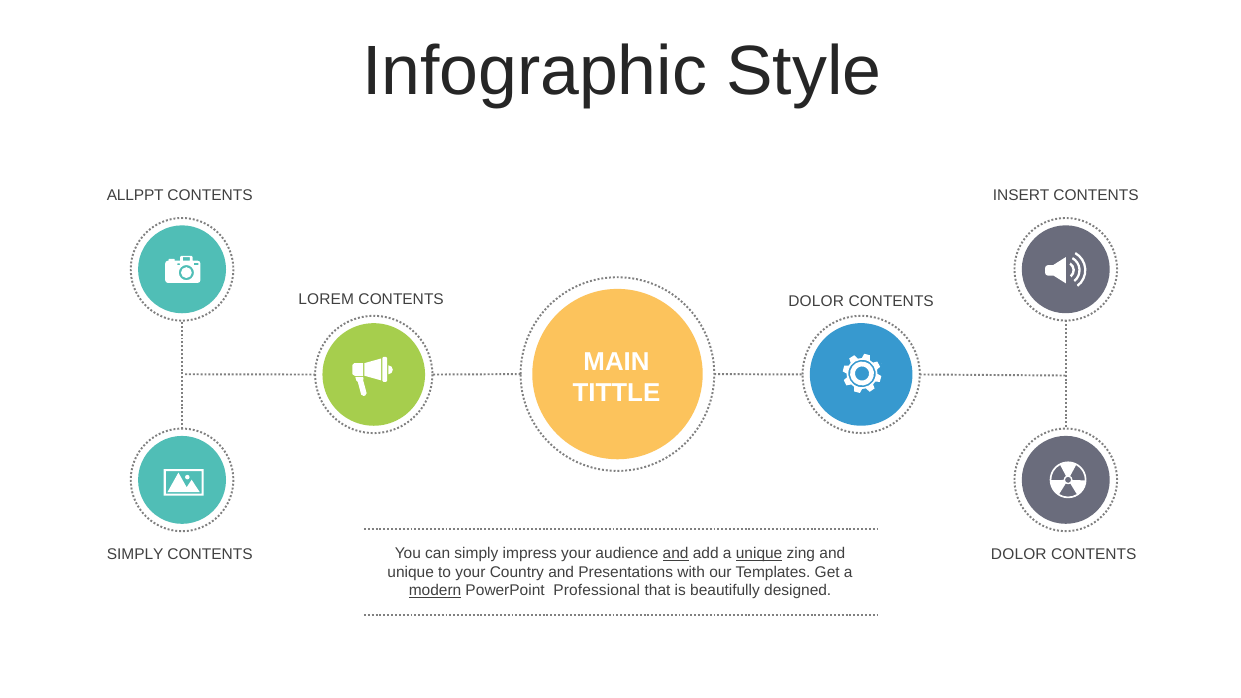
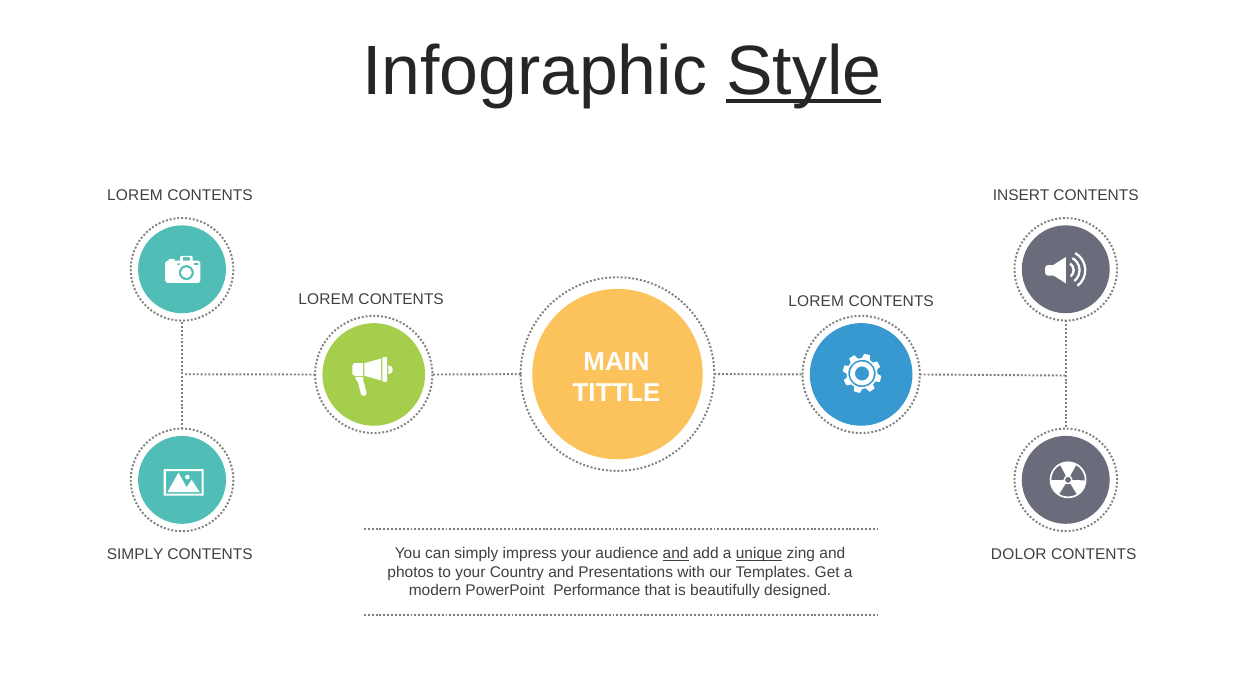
Style underline: none -> present (804, 71)
ALLPPT: ALLPPT -> LOREM (135, 195)
DOLOR: DOLOR -> LOREM (816, 301)
unique: unique -> photos (411, 572)
modern underline: present -> none (435, 591)
Professional: Professional -> Performance (597, 591)
